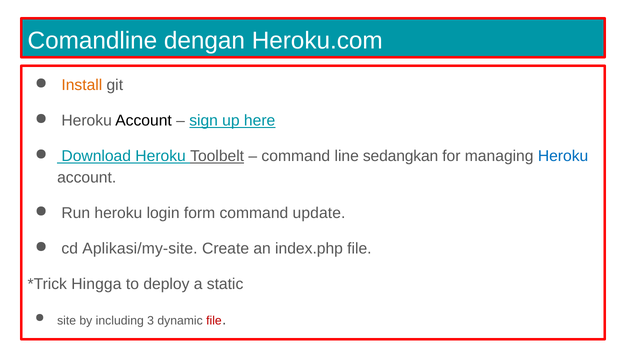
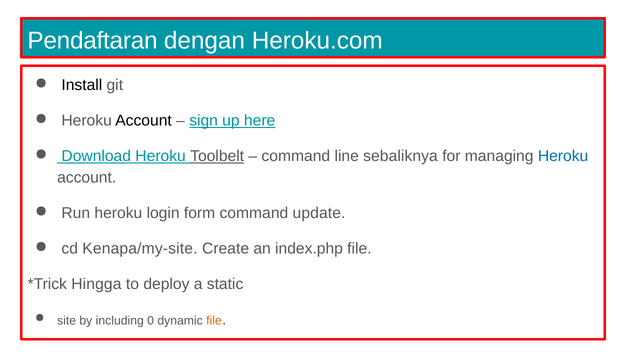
Comandline: Comandline -> Pendaftaran (93, 41)
Install colour: orange -> black (82, 85)
sedangkan: sedangkan -> sebaliknya (400, 156)
Aplikasi/my-site: Aplikasi/my-site -> Kenapa/my-site (140, 249)
3: 3 -> 0 (151, 321)
file colour: red -> orange (214, 321)
